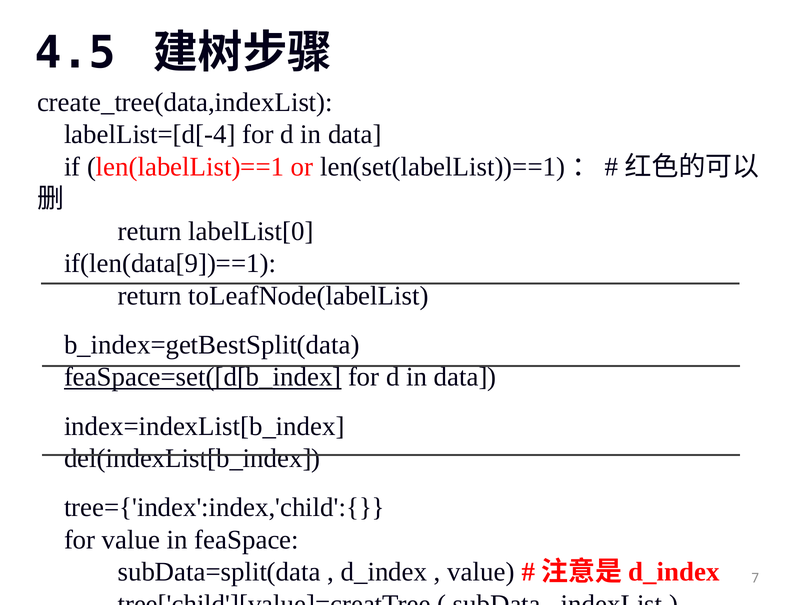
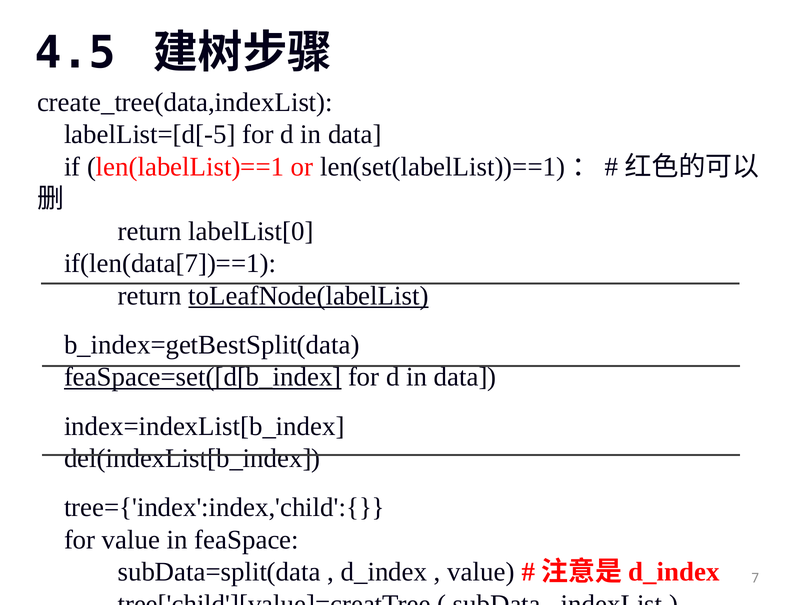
labelList=[d[-4: labelList=[d[-4 -> labelList=[d[-5 (150, 134)
if(len(data[9])==1: if(len(data[9])==1 -> if(len(data[7])==1 (170, 263)
toLeafNode(labelList underline: none -> present (308, 296)
